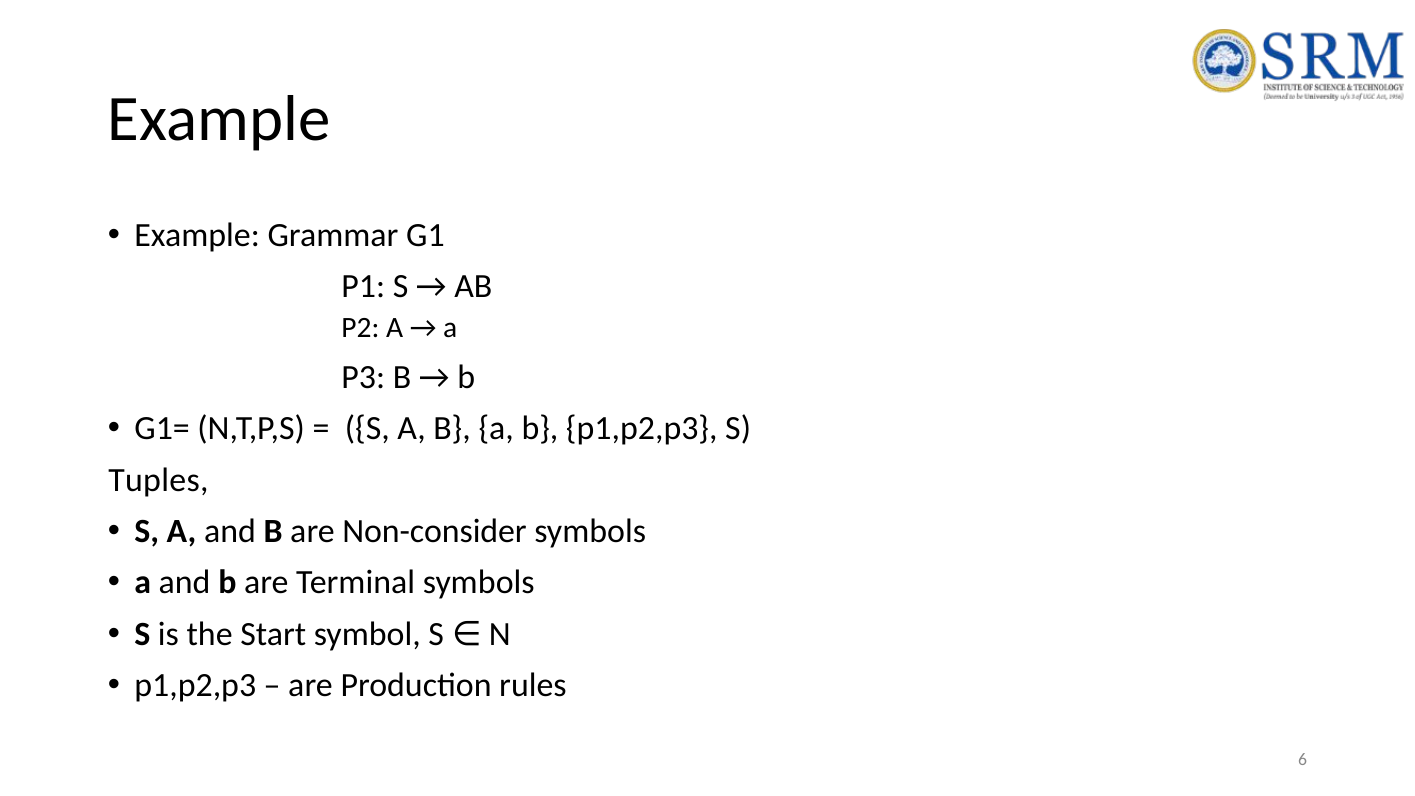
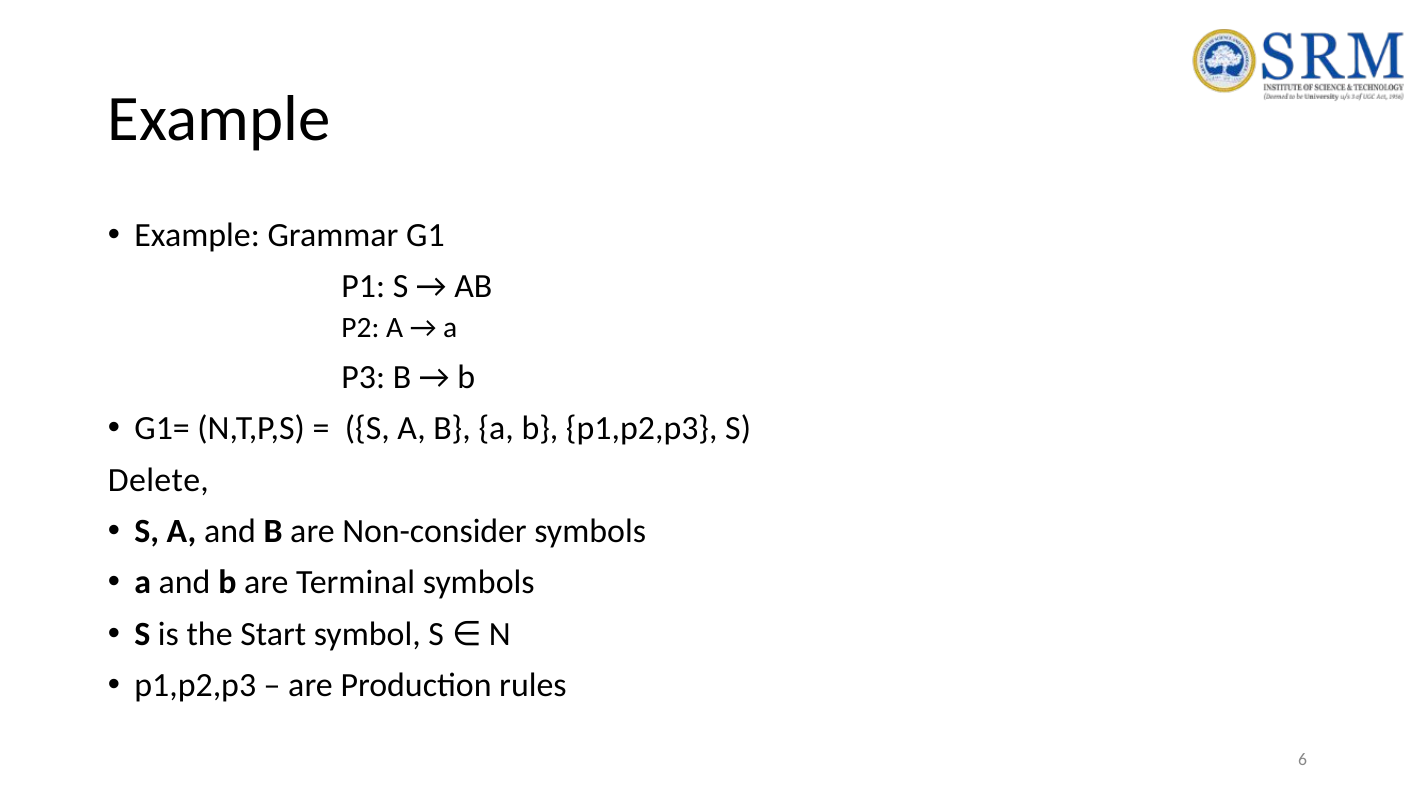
Tuples: Tuples -> Delete (158, 480)
